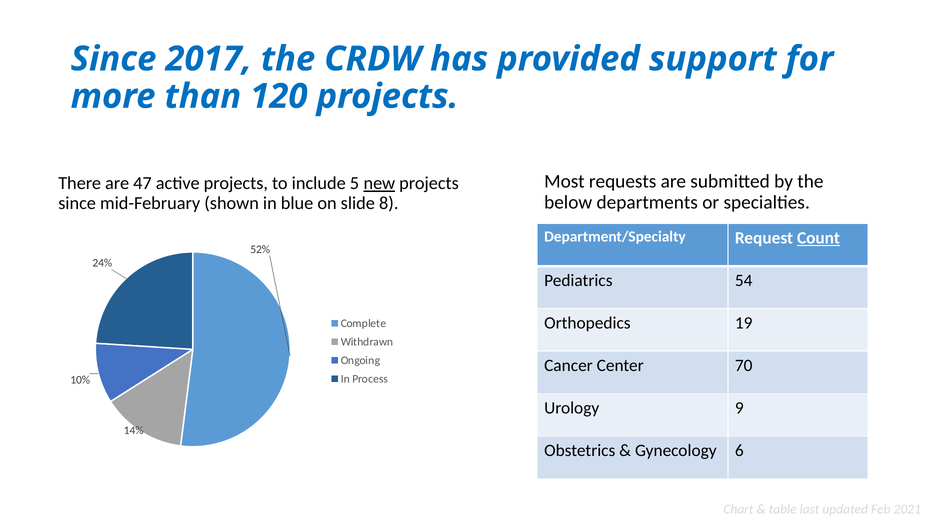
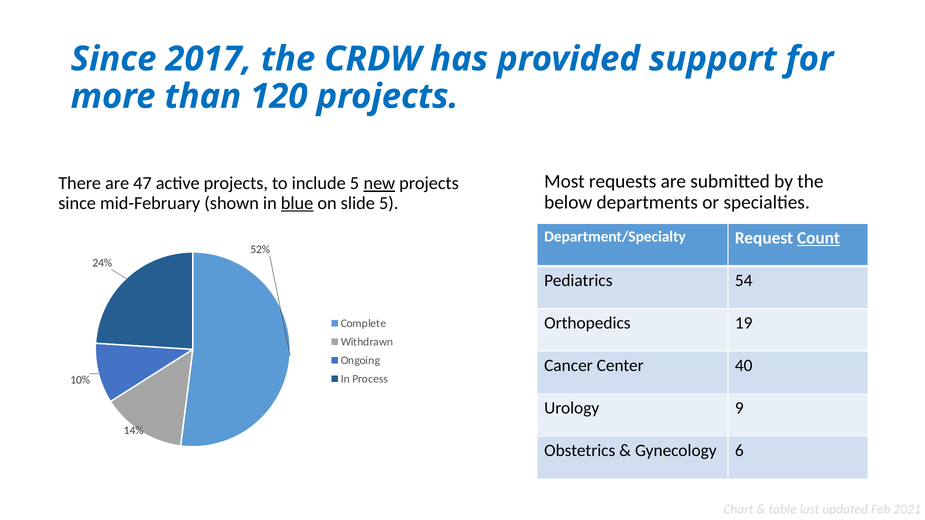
blue underline: none -> present (297, 203)
slide 8: 8 -> 5 (389, 203)
70: 70 -> 40 (744, 366)
